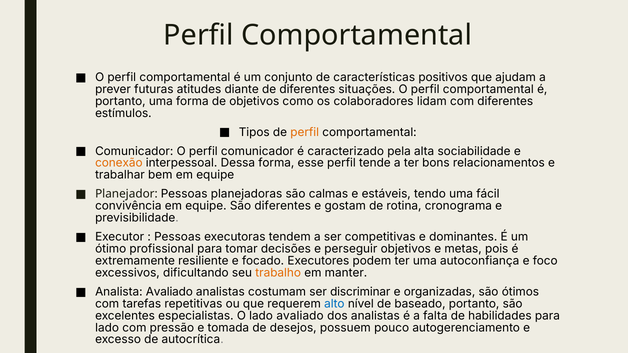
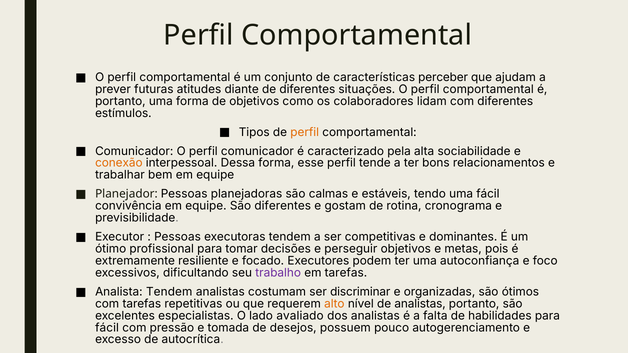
positivos: positivos -> perceber (443, 77)
trabalho colour: orange -> purple (278, 273)
em manter: manter -> tarefas (346, 273)
Analista Avaliado: Avaliado -> Tendem (169, 292)
alto colour: blue -> orange (334, 304)
de baseado: baseado -> analistas (420, 304)
lado: lado -> fácil (107, 328)
